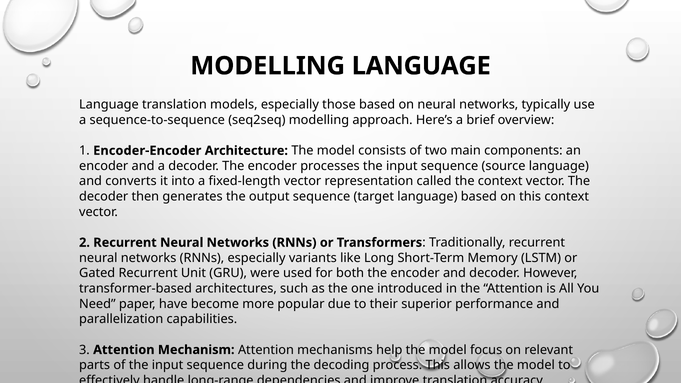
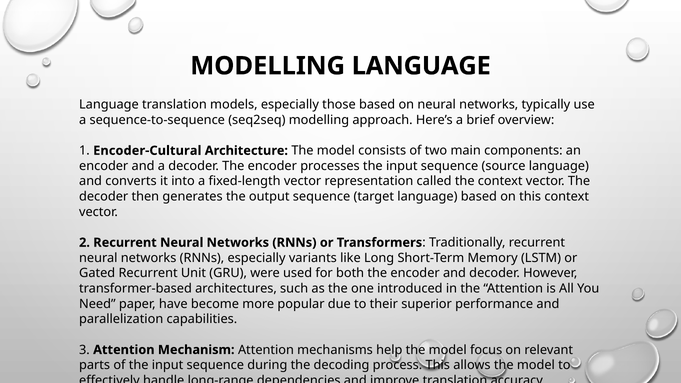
Encoder-Encoder: Encoder-Encoder -> Encoder-Cultural (147, 151)
